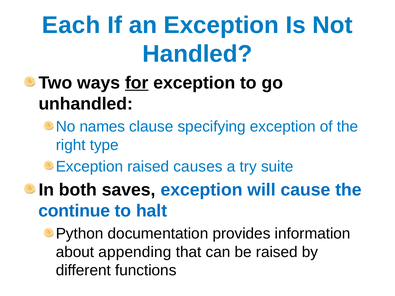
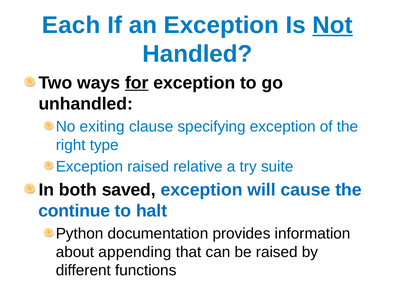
Not underline: none -> present (333, 25)
names: names -> exiting (102, 127)
causes: causes -> relative (198, 167)
saves: saves -> saved (129, 190)
